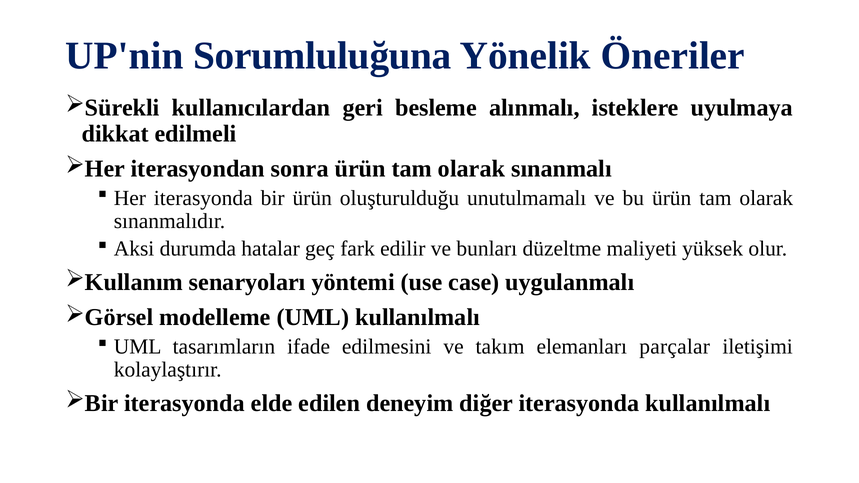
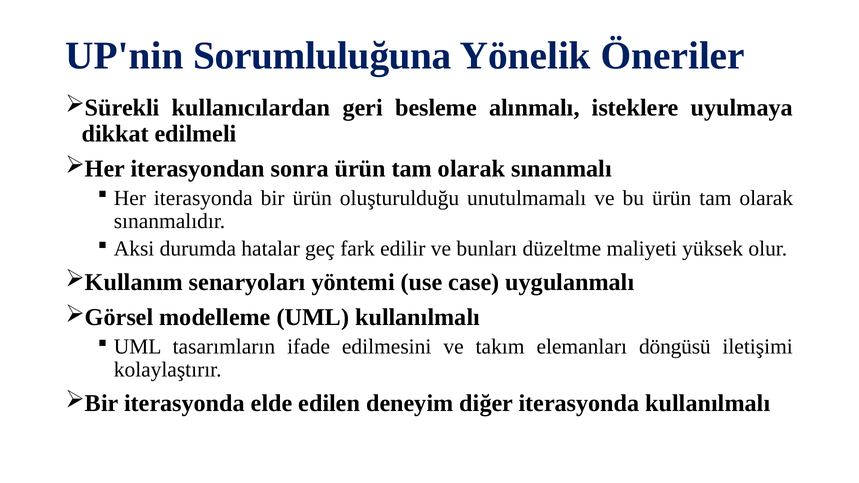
parçalar: parçalar -> döngüsü (675, 347)
